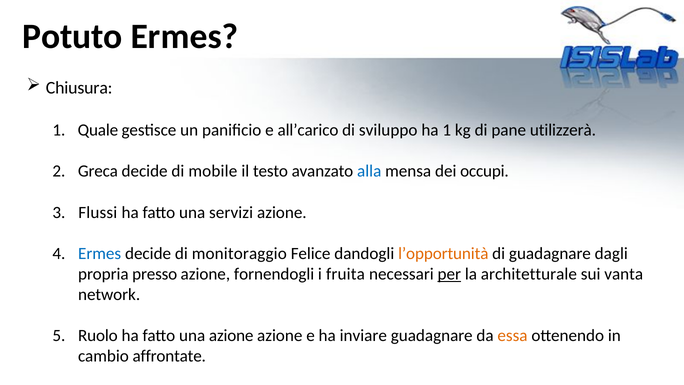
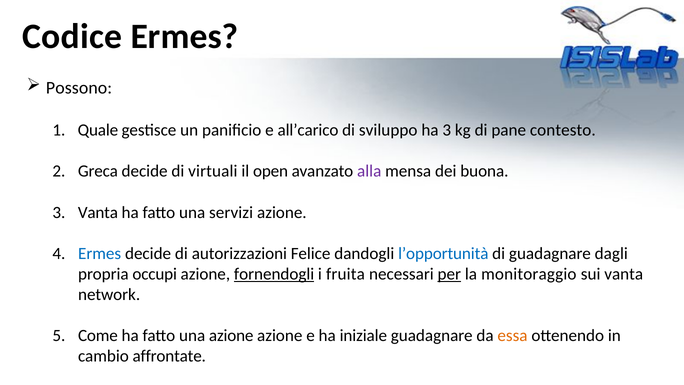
Potuto: Potuto -> Codice (72, 37)
Chiusura: Chiusura -> Possono (79, 88)
ha 1: 1 -> 3 (447, 130)
utilizzerà: utilizzerà -> contesto (563, 130)
mobile: mobile -> virtuali (213, 171)
testo: testo -> open (271, 171)
alla colour: blue -> purple (369, 171)
occupi: occupi -> buona (484, 171)
Flussi: Flussi -> Vanta (98, 212)
monitoraggio: monitoraggio -> autorizzazioni (239, 253)
l’opportunità colour: orange -> blue (443, 253)
presso: presso -> occupi (155, 274)
fornendogli underline: none -> present (274, 274)
architetturale: architetturale -> monitoraggio (529, 274)
Ruolo: Ruolo -> Come (98, 335)
inviare: inviare -> iniziale (363, 335)
